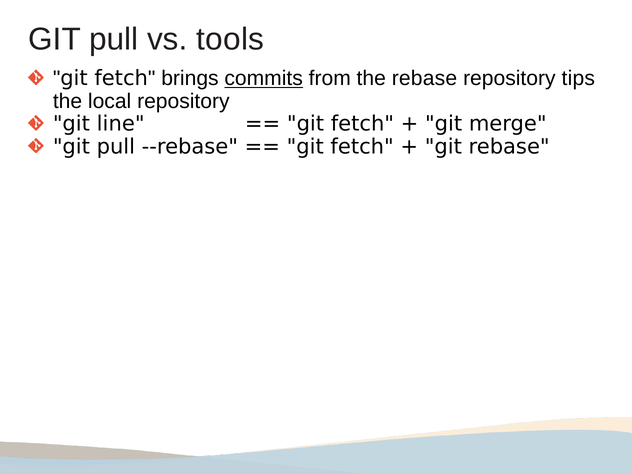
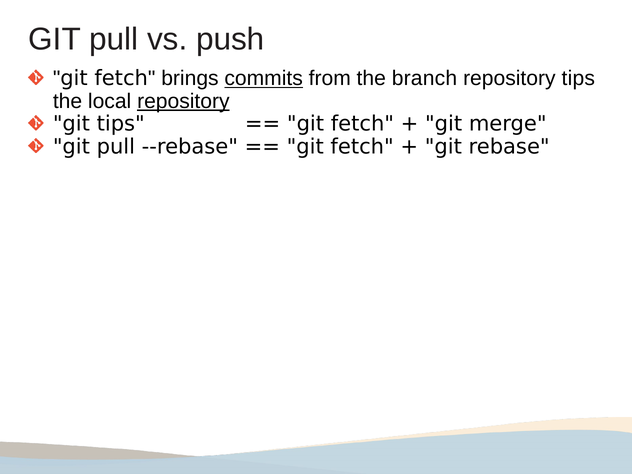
tools: tools -> push (230, 39)
the rebase: rebase -> branch (424, 78)
repository underline: none -> present (183, 101)
git line: line -> tips (121, 124)
